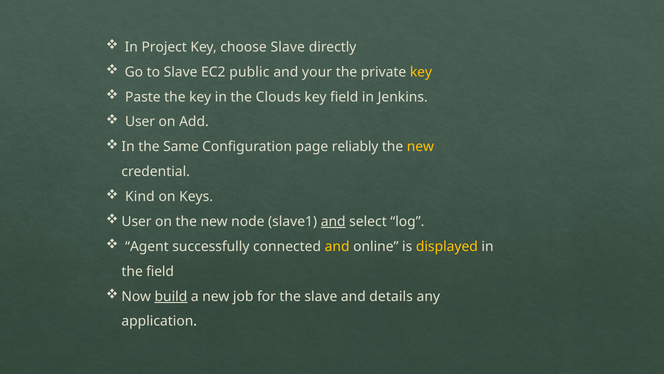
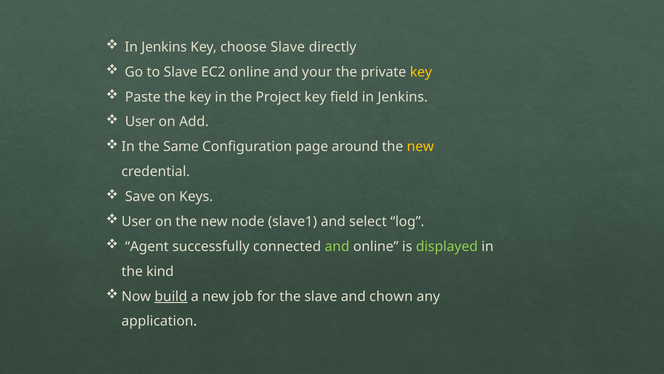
Project: Project -> Jenkins (164, 47)
EC2 public: public -> online (249, 72)
Clouds: Clouds -> Project (278, 97)
reliably: reliably -> around (355, 147)
Kind: Kind -> Save (140, 196)
and underline: present -> none (333, 221)
and colour: yellow -> light green (337, 246)
displayed colour: yellow -> light green (447, 246)
the field: field -> kind (160, 271)
details: details -> chown (391, 296)
